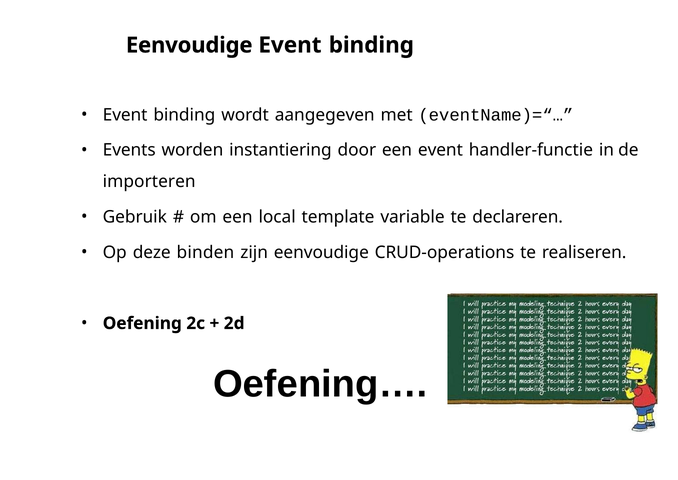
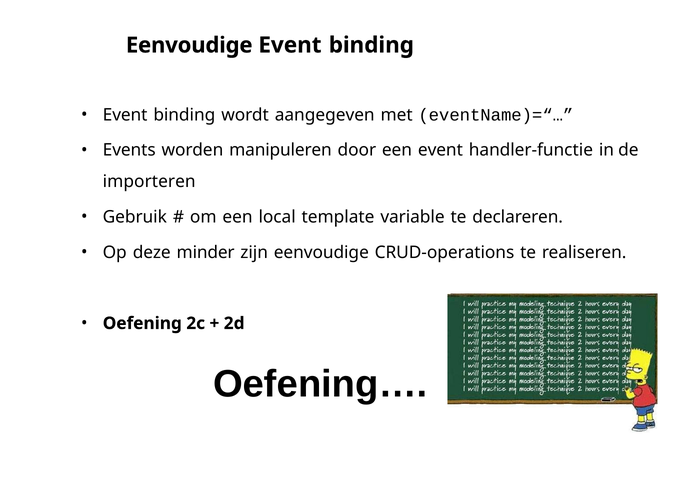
instantiering: instantiering -> manipuleren (280, 150)
binden: binden -> minder (206, 252)
